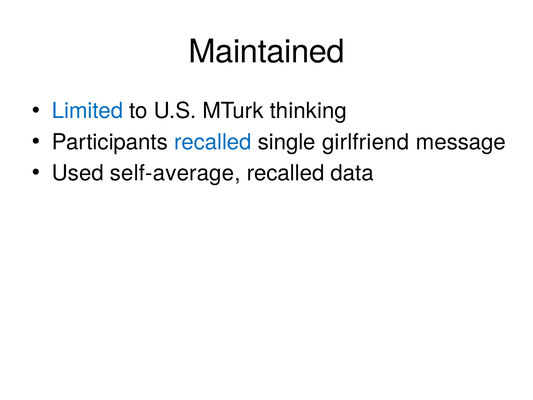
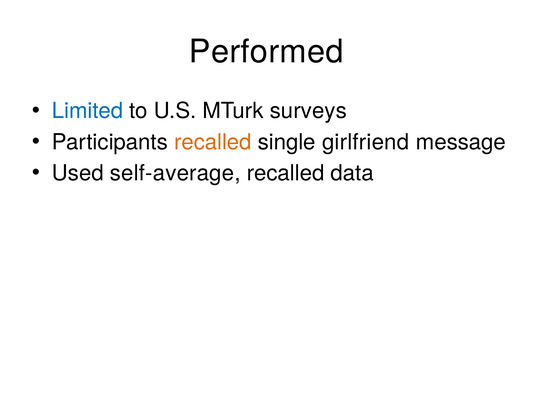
Maintained: Maintained -> Performed (266, 52)
thinking: thinking -> surveys (308, 111)
recalled colour: blue -> orange (213, 142)
